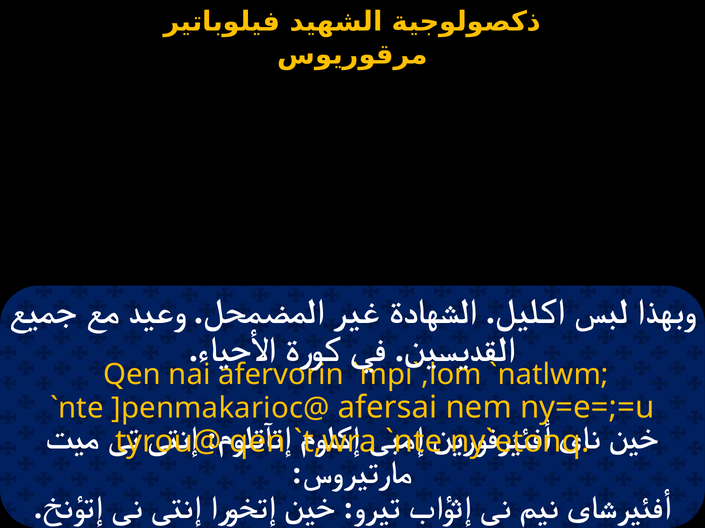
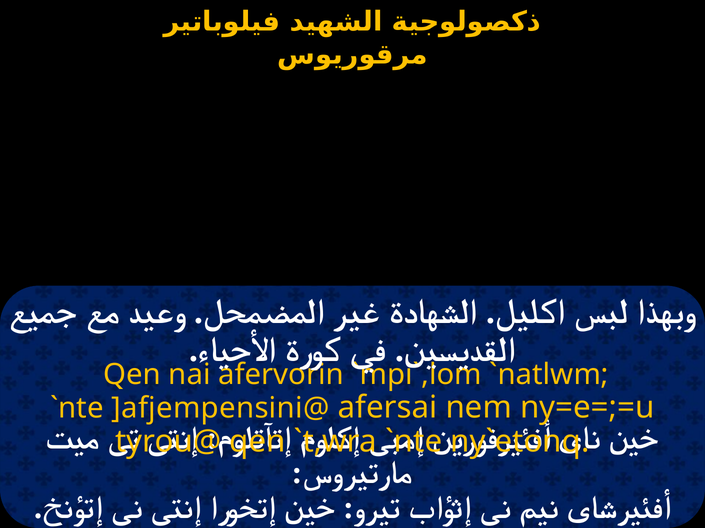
]penmakarioc@: ]penmakarioc@ -> ]afjempensini@ (220, 409)
